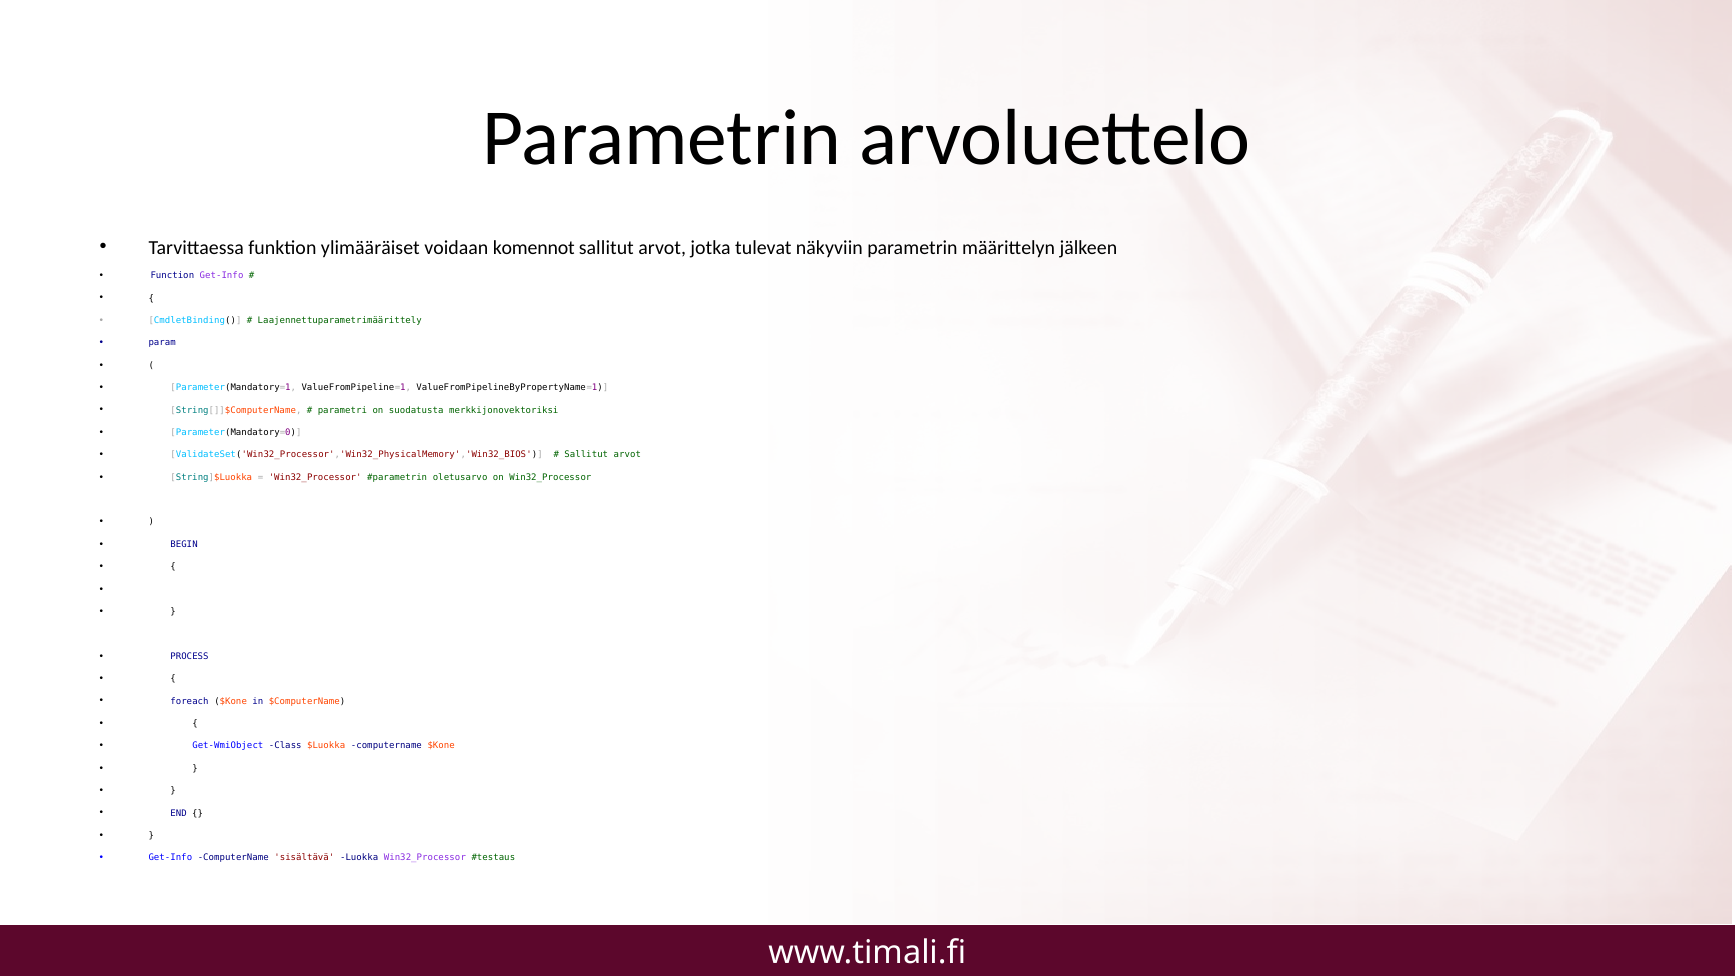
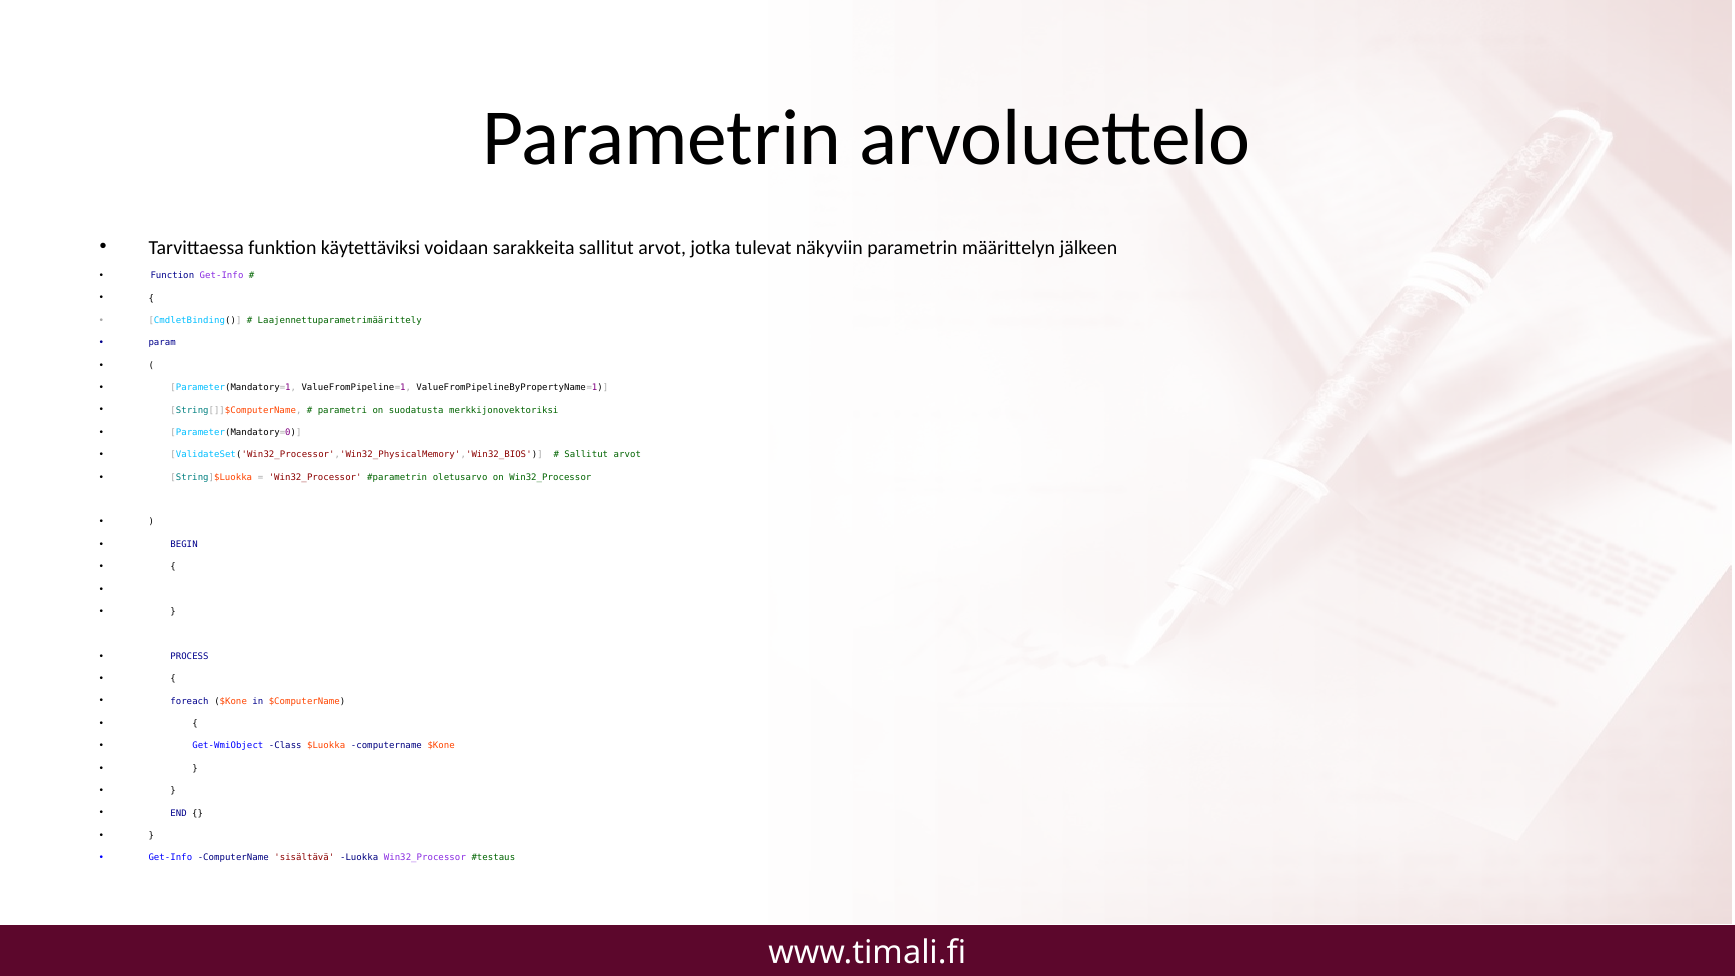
ylimääräiset: ylimääräiset -> käytettäviksi (371, 248)
komennot: komennot -> sarakkeita (534, 248)
